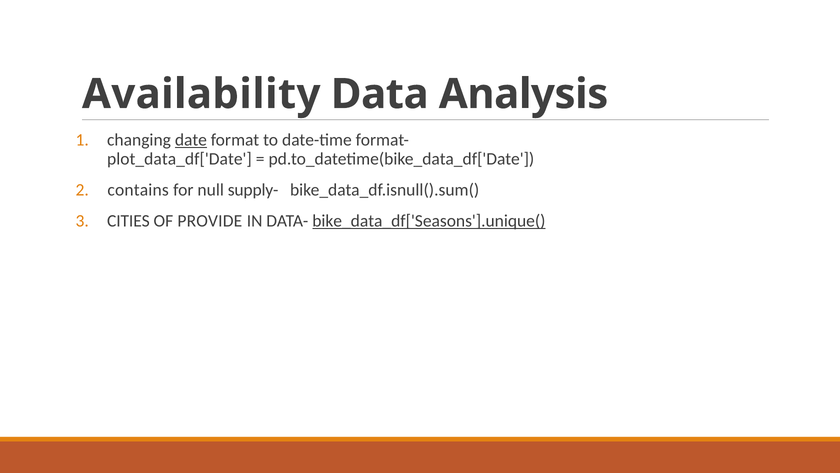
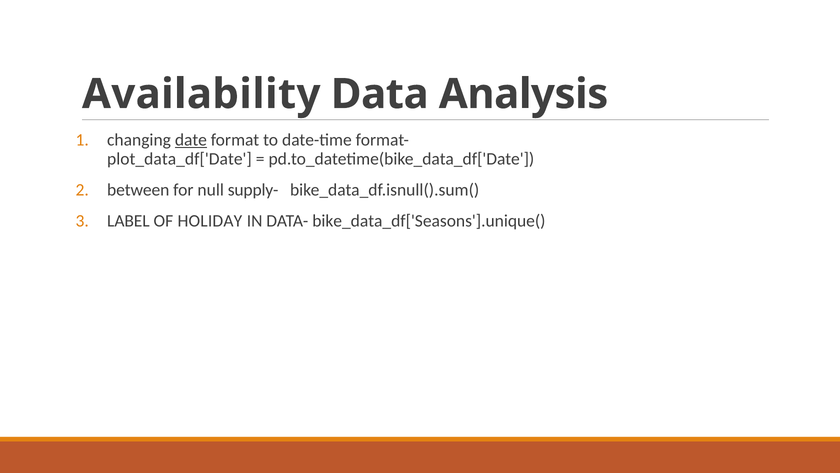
contains: contains -> between (138, 190)
CITIES: CITIES -> LABEL (128, 221)
PROVIDE: PROVIDE -> HOLIDAY (210, 221)
bike_data_df['Seasons'].unique( underline: present -> none (429, 221)
